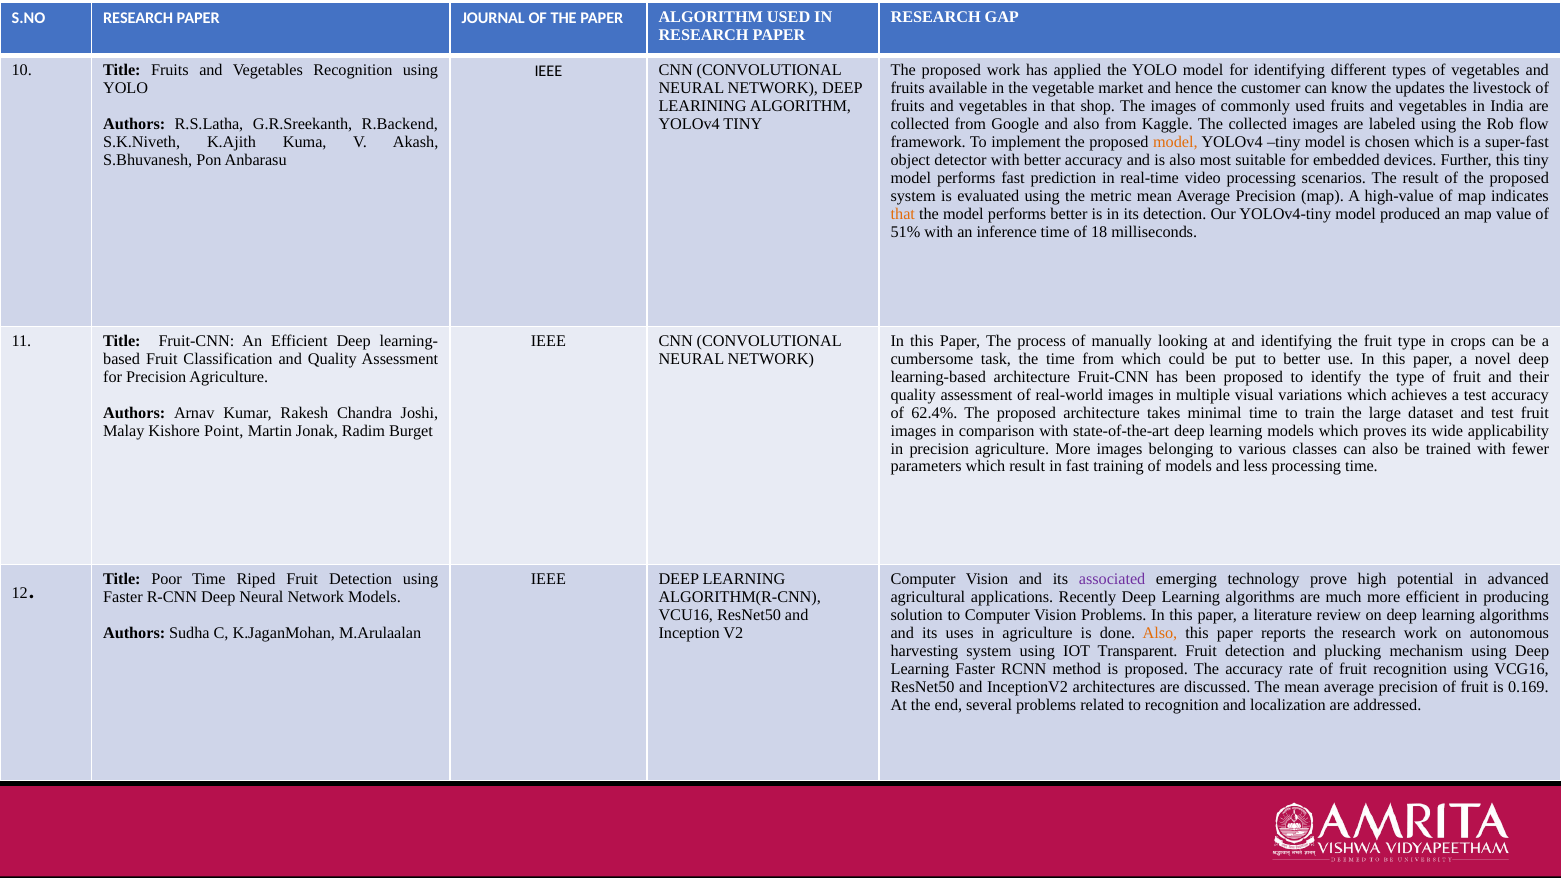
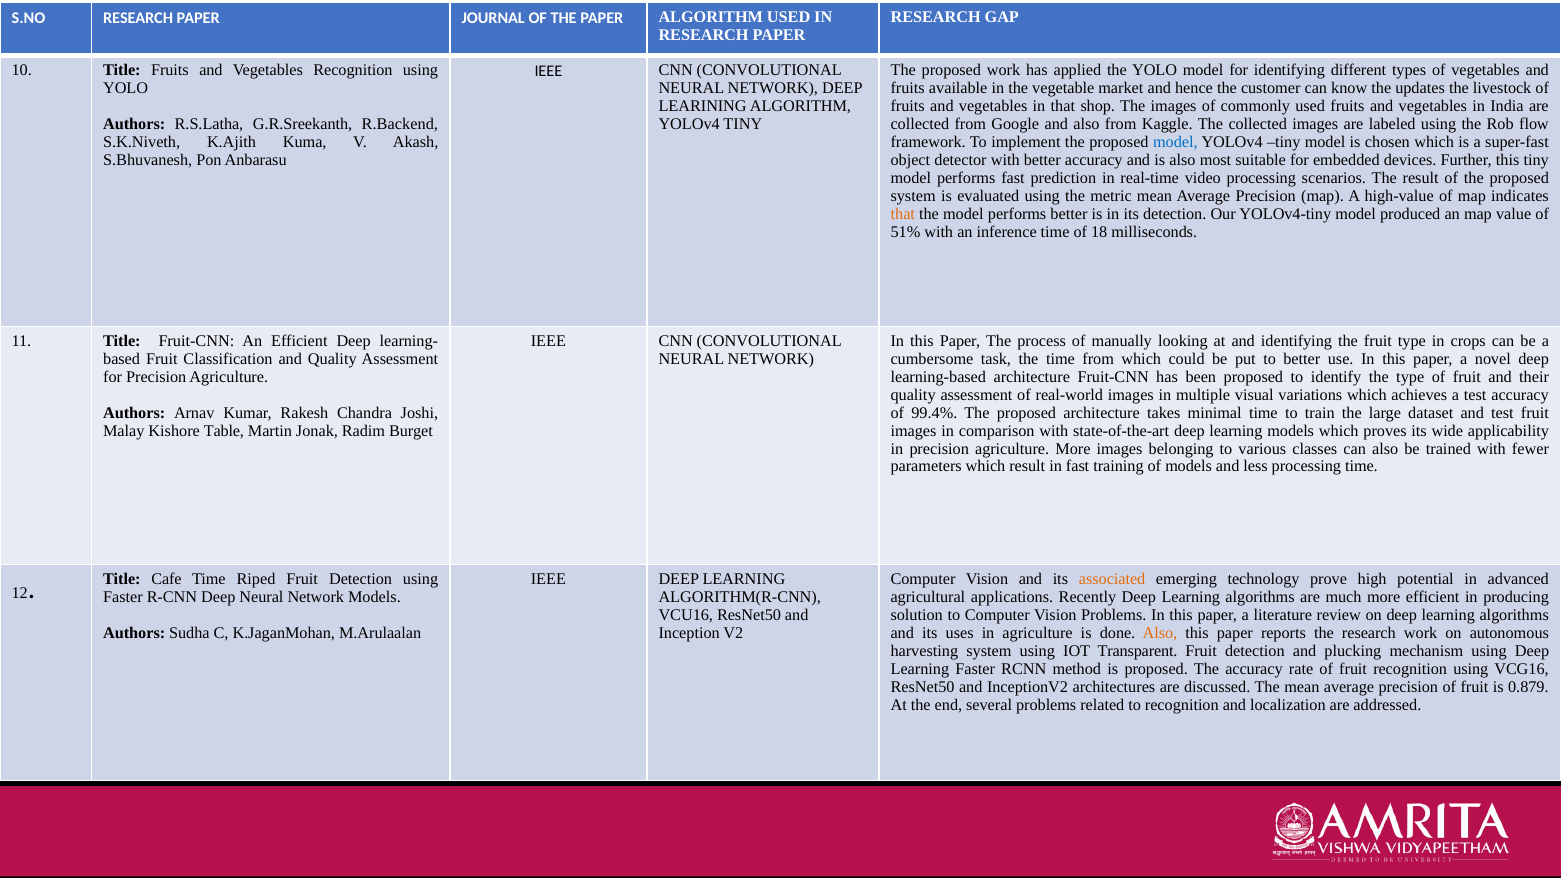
model colour: orange -> blue (1175, 142)
62.4%: 62.4% -> 99.4% (934, 413)
Point: Point -> Table (224, 431)
associated colour: purple -> orange (1112, 580)
Poor: Poor -> Cafe (167, 580)
0.169: 0.169 -> 0.879 (1528, 687)
